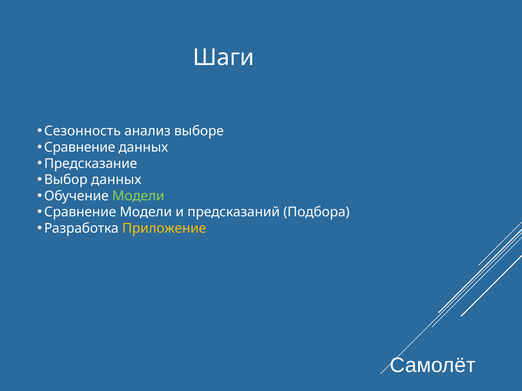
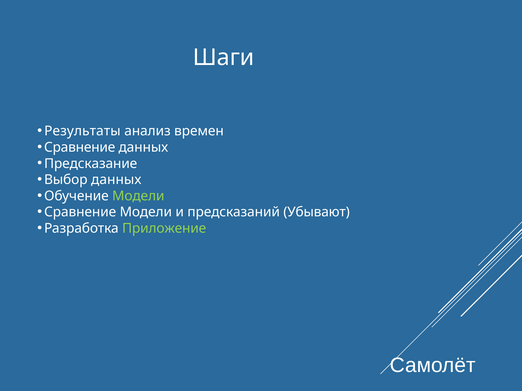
Сезонность: Сезонность -> Результаты (82, 131)
выборе: выборе -> времен (199, 131)
Подбора: Подбора -> Убывают (317, 212)
Приложение colour: yellow -> light green (164, 229)
